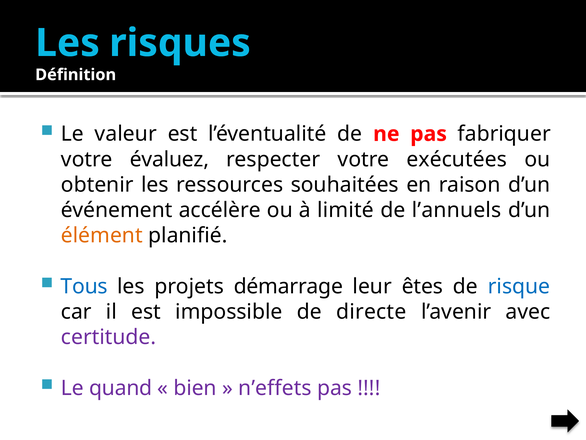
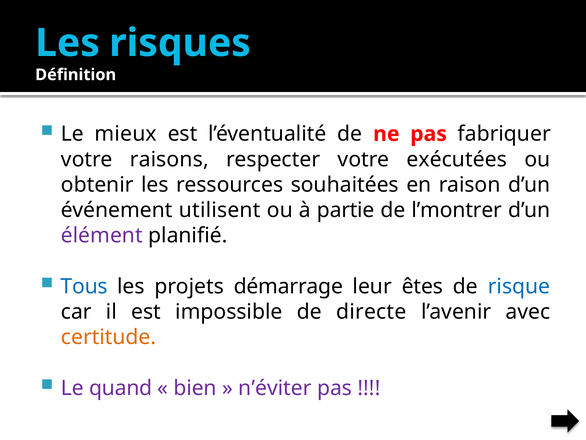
valeur: valeur -> mieux (126, 134)
évaluez: évaluez -> raisons (169, 159)
accélère: accélère -> utilisent (220, 210)
limité: limité -> partie (346, 210)
l’annuels: l’annuels -> l’montrer (457, 210)
élément colour: orange -> purple (102, 235)
certitude colour: purple -> orange (109, 337)
n’effets: n’effets -> n’éviter (275, 388)
